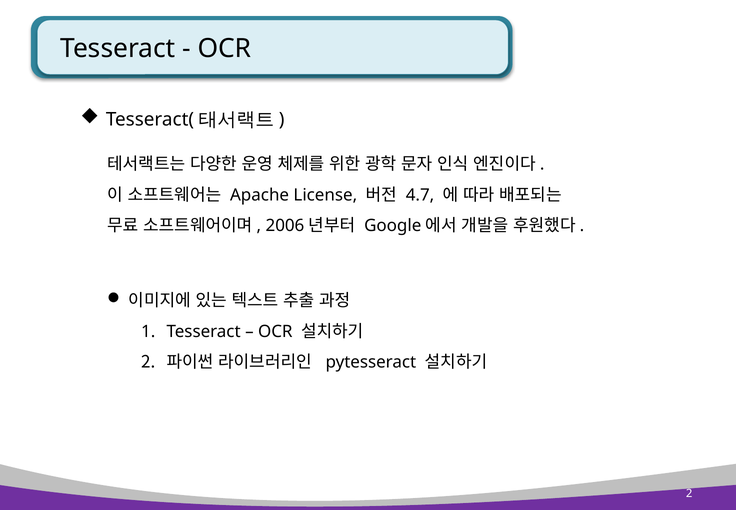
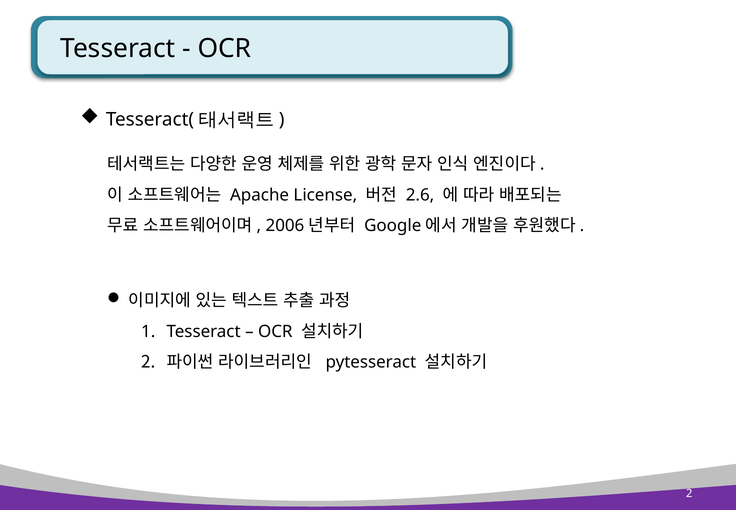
4.7: 4.7 -> 2.6 (420, 195)
